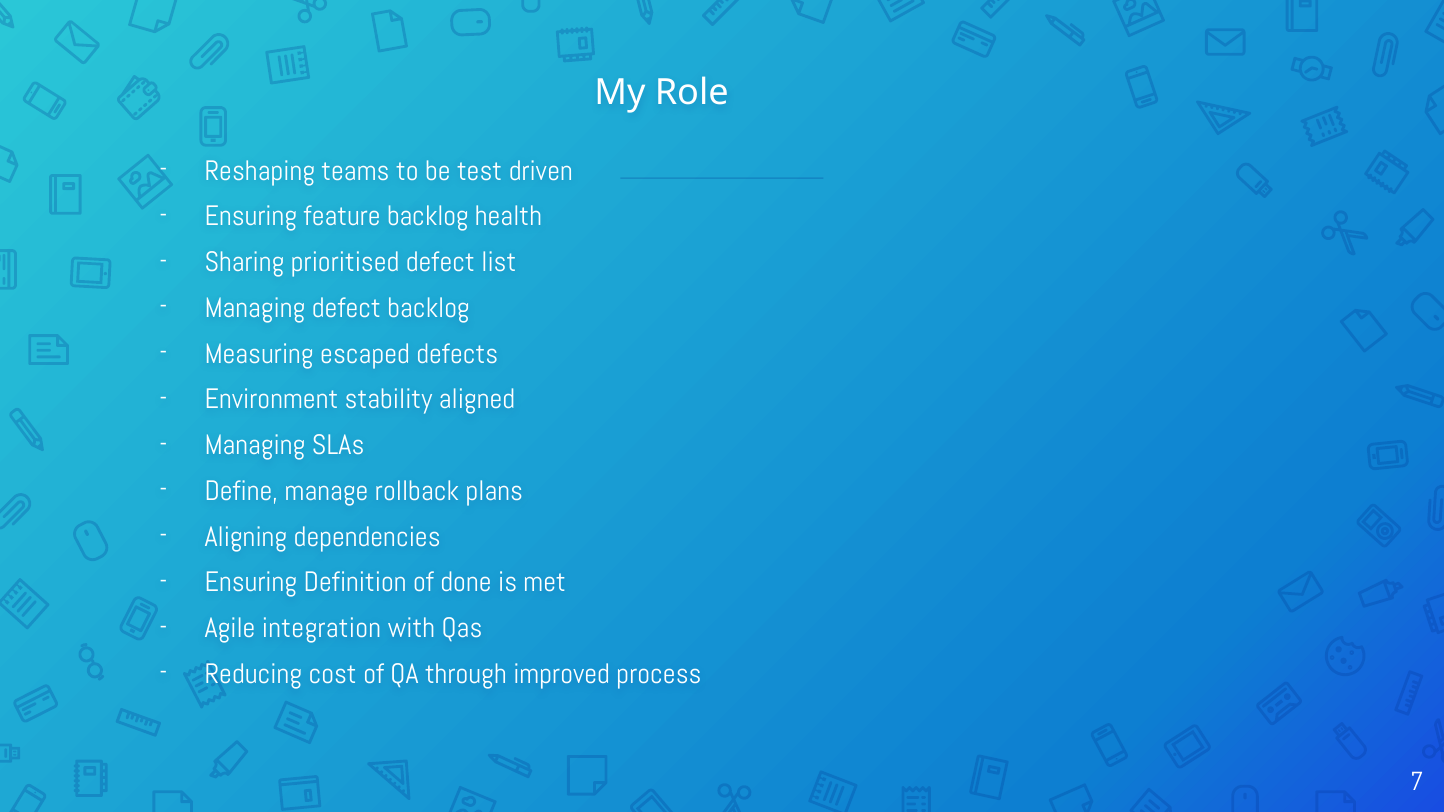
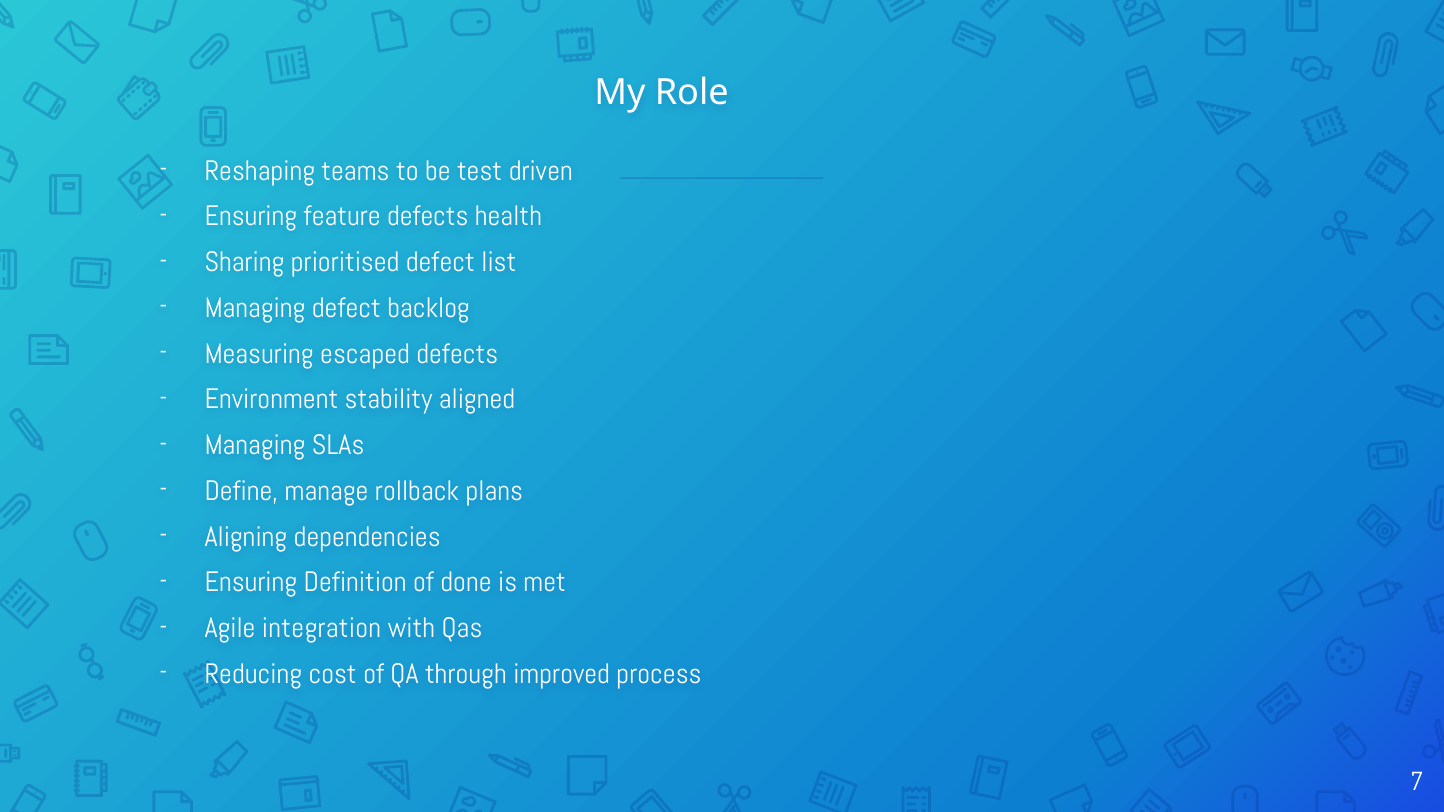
feature backlog: backlog -> defects (428, 217)
